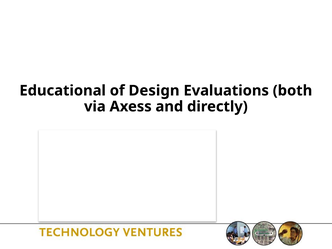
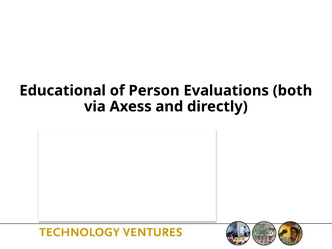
Design: Design -> Person (154, 91)
